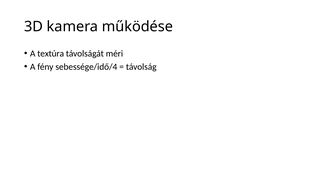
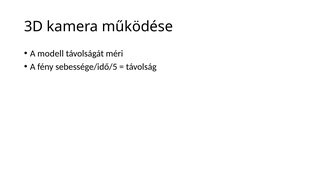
textúra: textúra -> modell (51, 53)
sebessége/idő/4: sebessége/idő/4 -> sebessége/idő/5 (86, 67)
